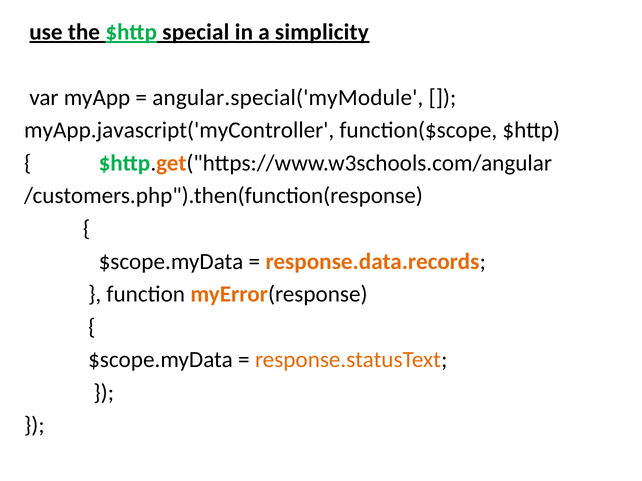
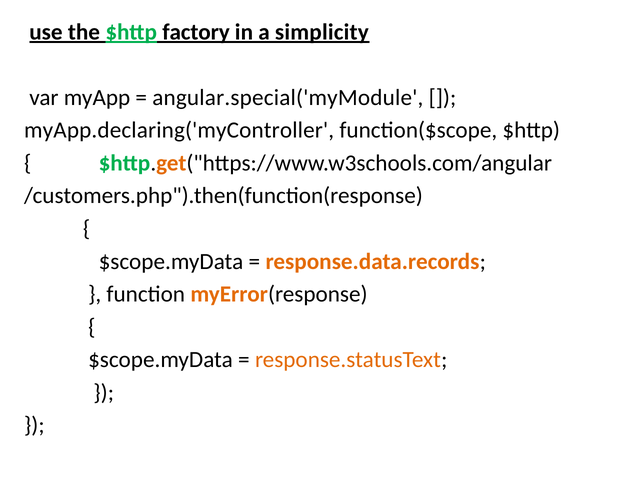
special: special -> factory (196, 32)
myApp.javascript('myController: myApp.javascript('myController -> myApp.declaring('myController (179, 130)
